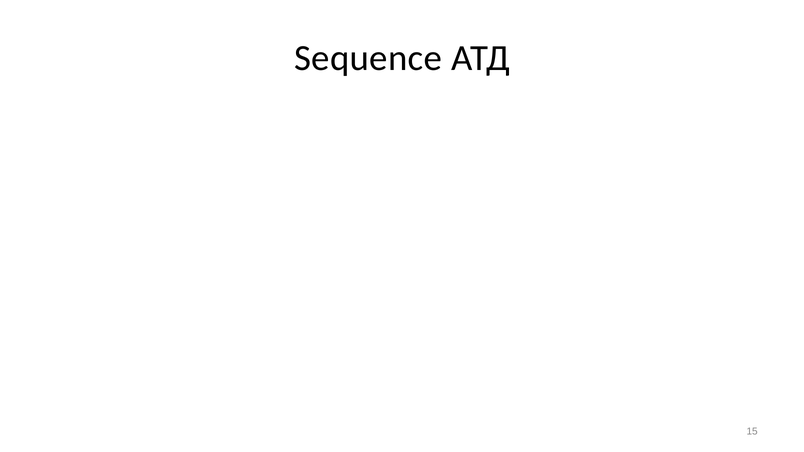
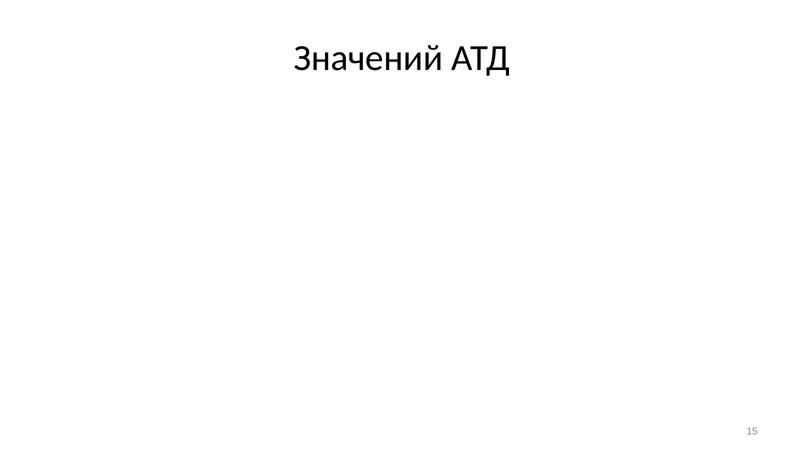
Sequence: Sequence -> Значений (368, 58)
